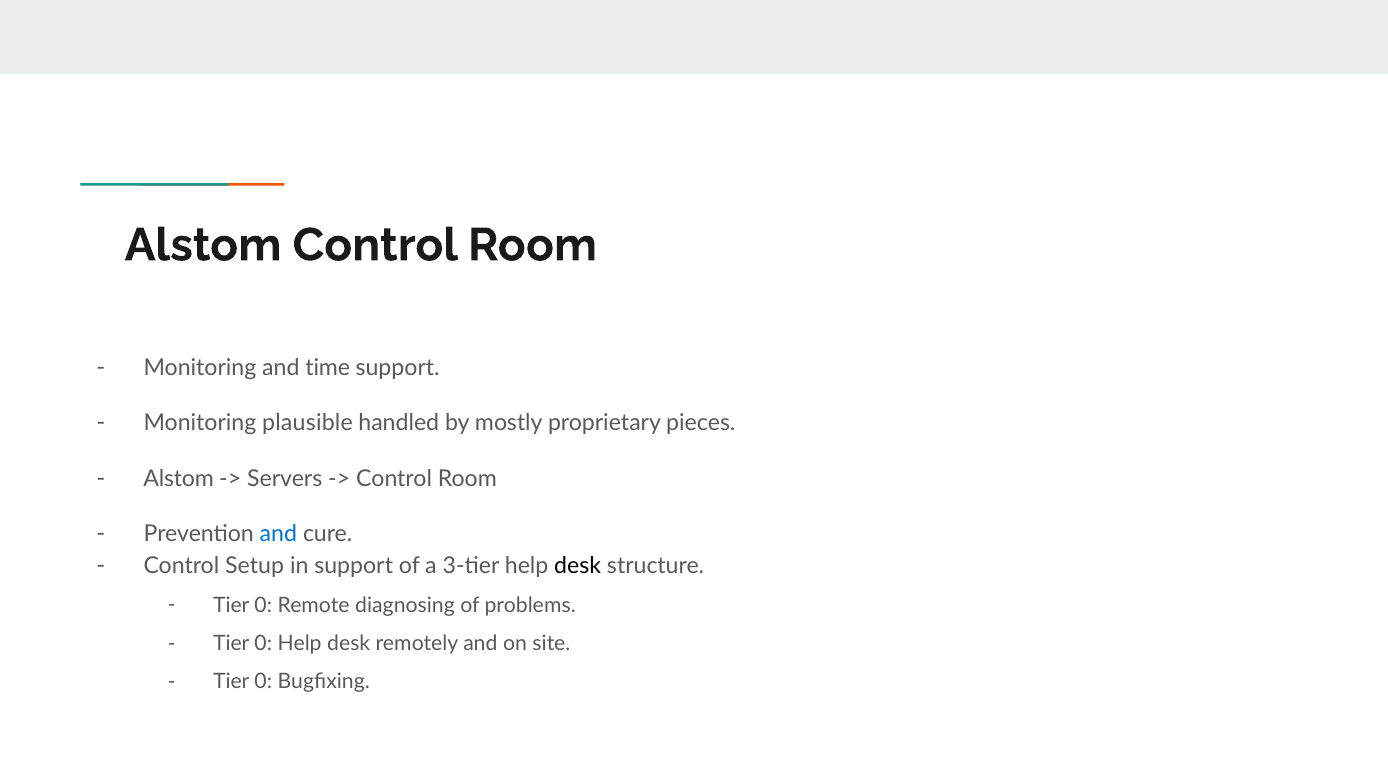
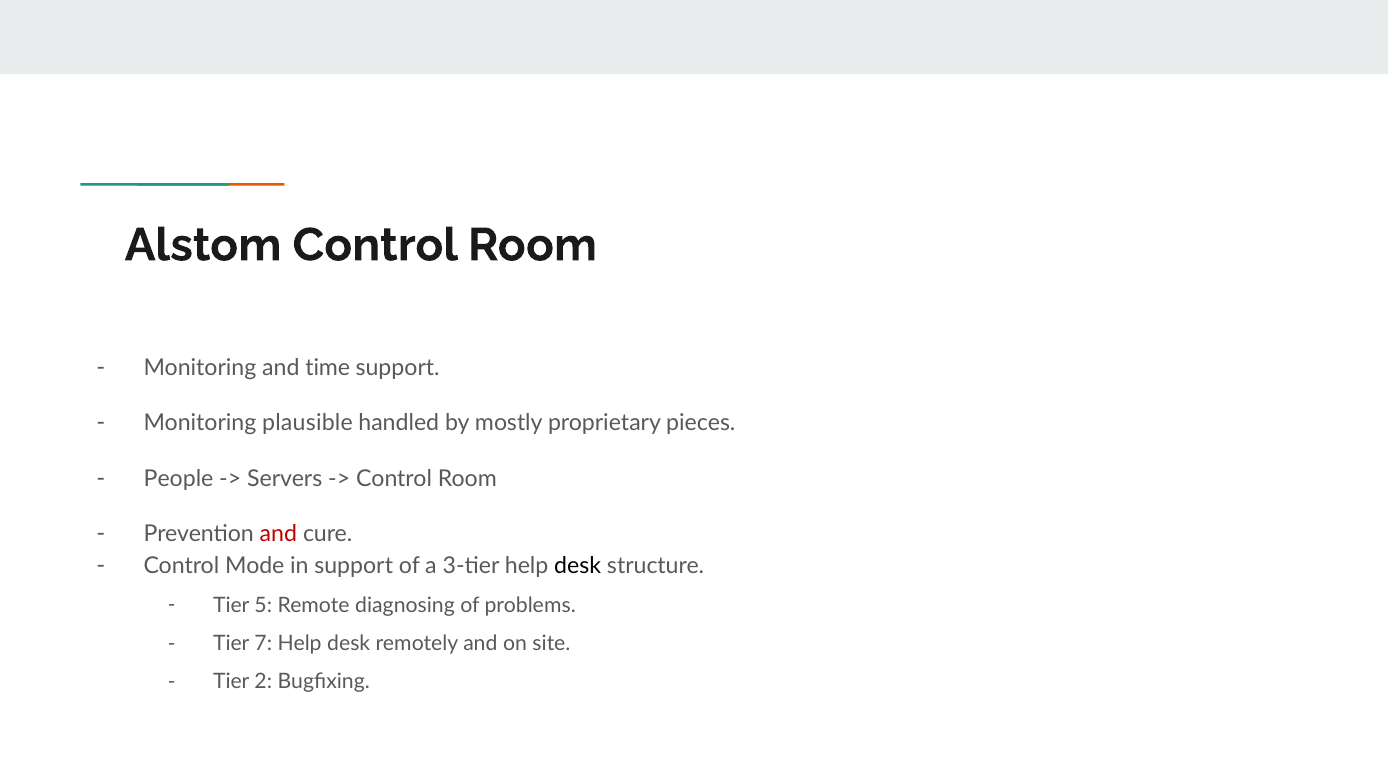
Alstom: Alstom -> People (179, 479)
and colour: blue -> red (278, 534)
Setup: Setup -> Mode (255, 566)
0: 0 -> 5 (263, 605)
0: 0 -> 7 (263, 643)
0: 0 -> 2 (263, 682)
